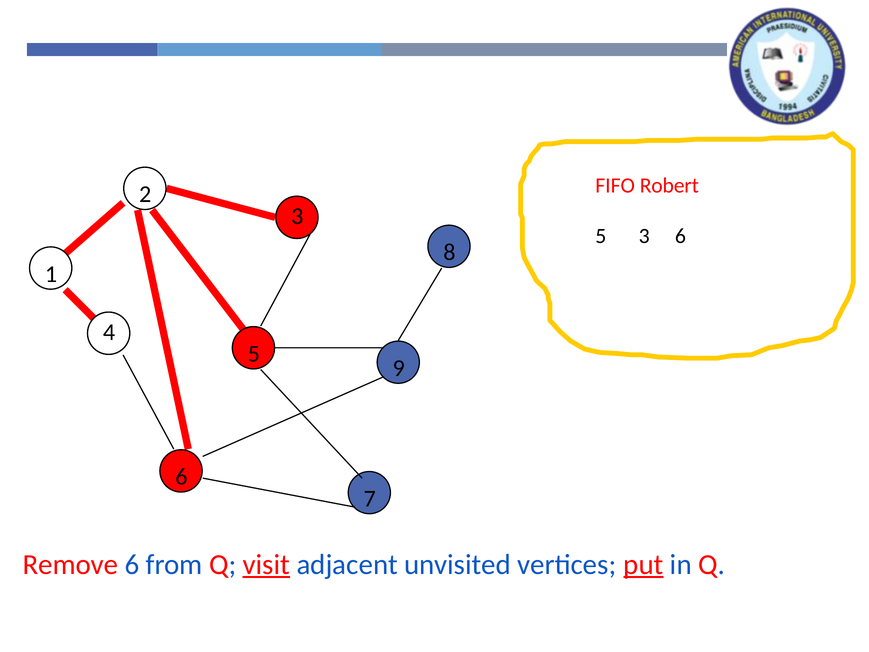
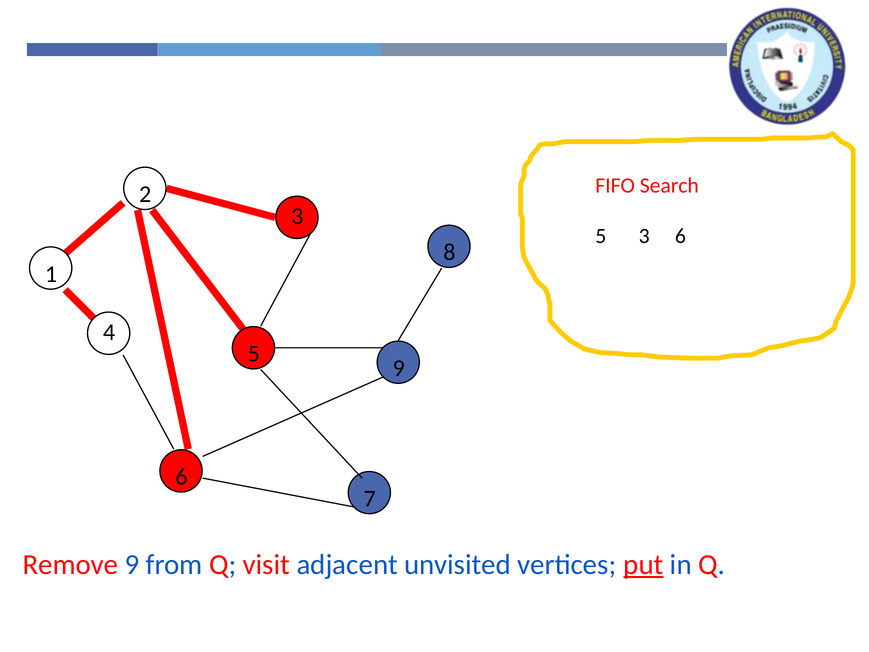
Robert: Robert -> Search (669, 185)
Remove 6: 6 -> 9 (132, 564)
visit underline: present -> none (266, 564)
